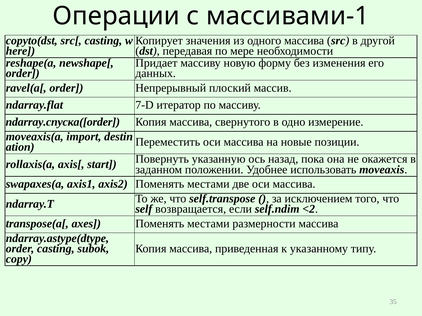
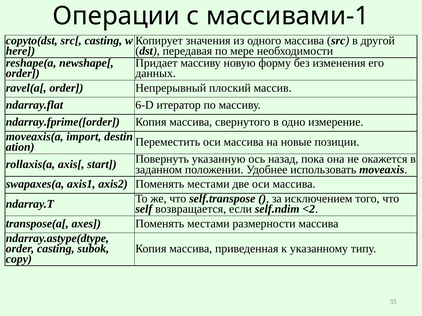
7-D: 7-D -> 6-D (145, 105)
ndarray.спуска([order: ndarray.спуска([order -> ndarray.fprime([order (63, 122)
